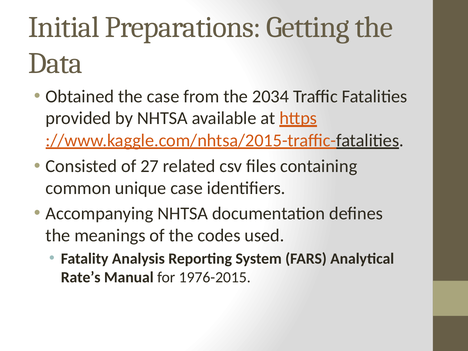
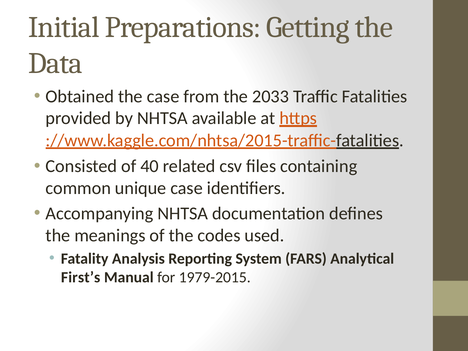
2034: 2034 -> 2033 (271, 96)
27: 27 -> 40 (150, 166)
Rate’s: Rate’s -> First’s (81, 277)
1976-2015: 1976-2015 -> 1979-2015 (215, 277)
